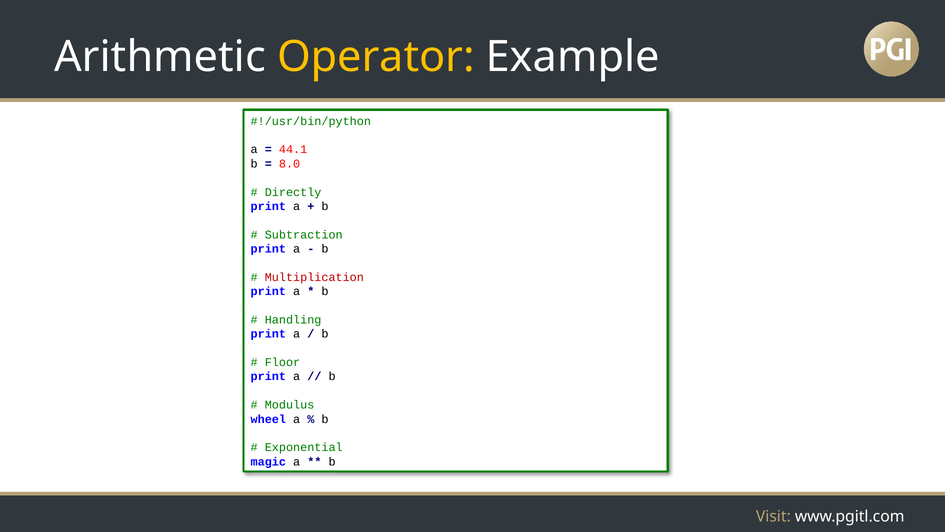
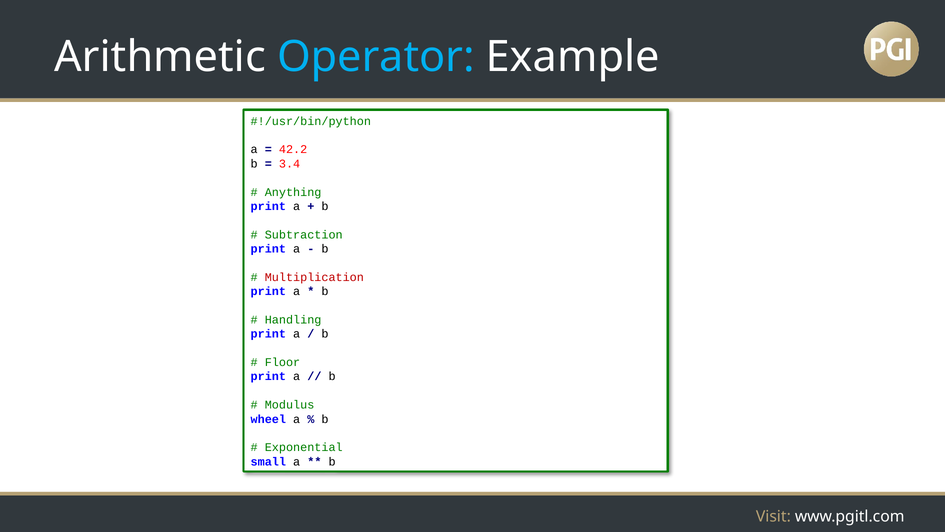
Operator colour: yellow -> light blue (376, 57)
44.1: 44.1 -> 42.2 (293, 149)
8.0: 8.0 -> 3.4 (290, 164)
Directly: Directly -> Anything (293, 192)
magic: magic -> small (268, 461)
